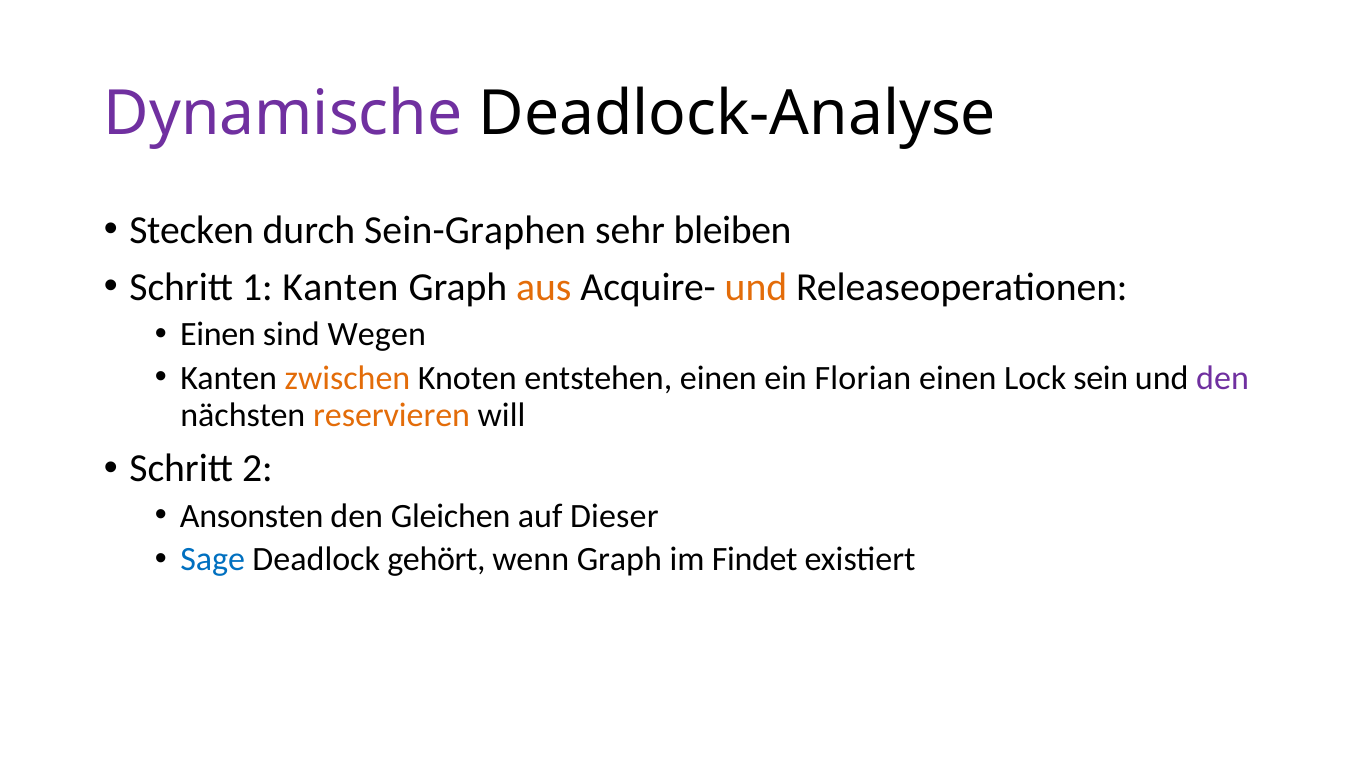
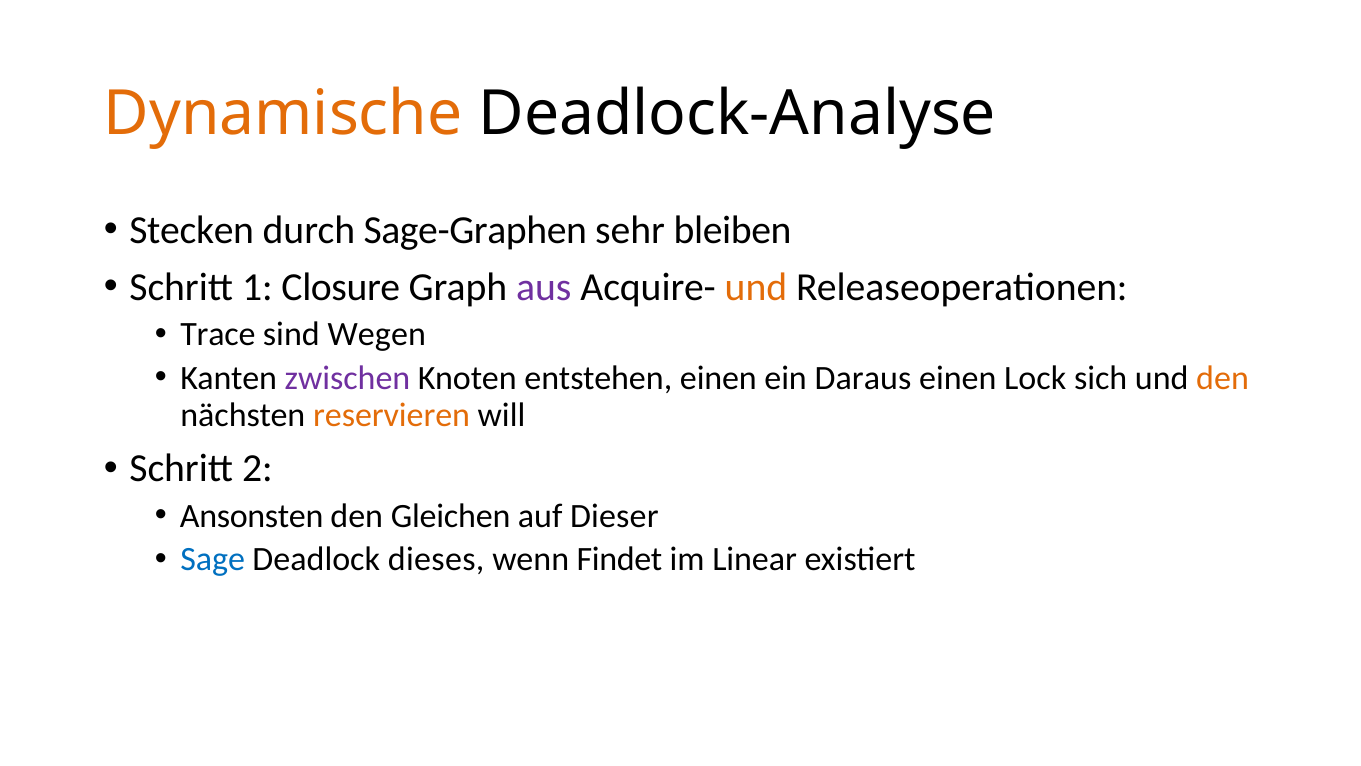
Dynamische colour: purple -> orange (283, 114)
Sein-Graphen: Sein-Graphen -> Sage-Graphen (475, 230)
1 Kanten: Kanten -> Closure (341, 287)
aus colour: orange -> purple (544, 287)
Einen: Einen -> Trace (218, 334)
zwischen colour: orange -> purple (348, 378)
Florian: Florian -> Daraus (863, 378)
sein: sein -> sich (1101, 378)
den colour: purple -> orange (1223, 378)
gehört: gehört -> dieses (436, 559)
wenn Graph: Graph -> Findet (619, 559)
Findet: Findet -> Linear (755, 559)
